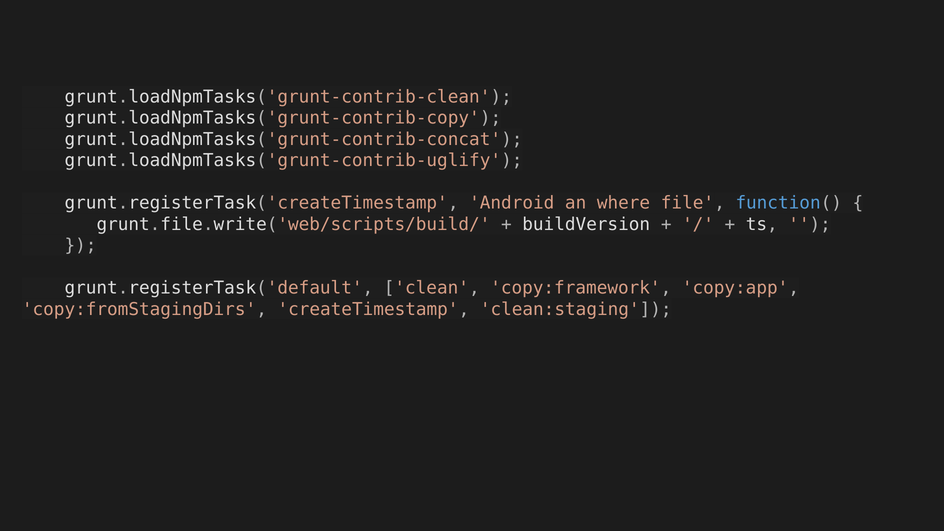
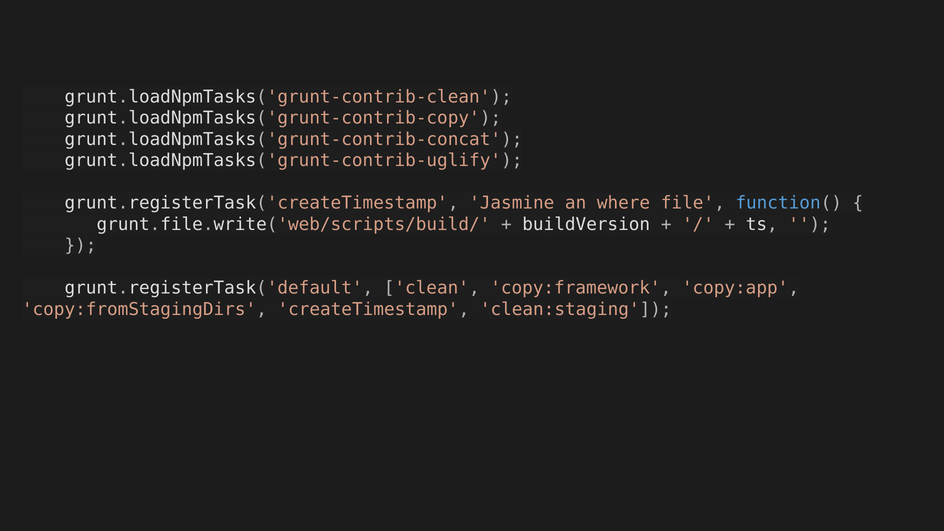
Android: Android -> Jasmine (512, 203)
